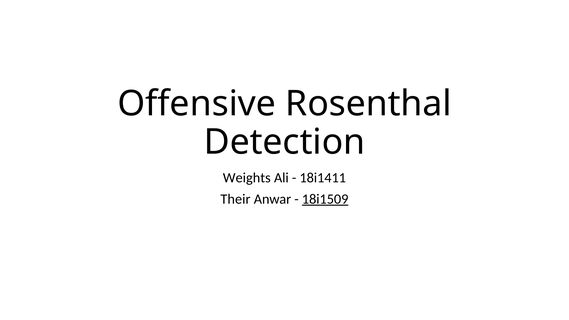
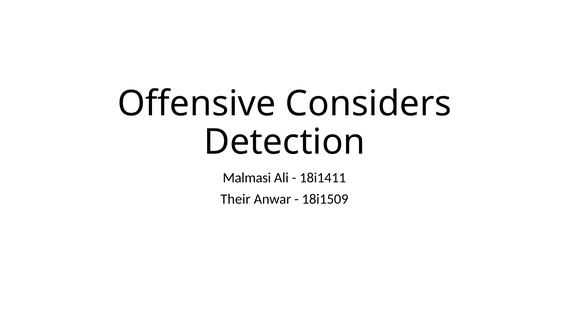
Rosenthal: Rosenthal -> Considers (368, 104)
Weights: Weights -> Malmasi (247, 178)
18i1509 underline: present -> none (325, 199)
